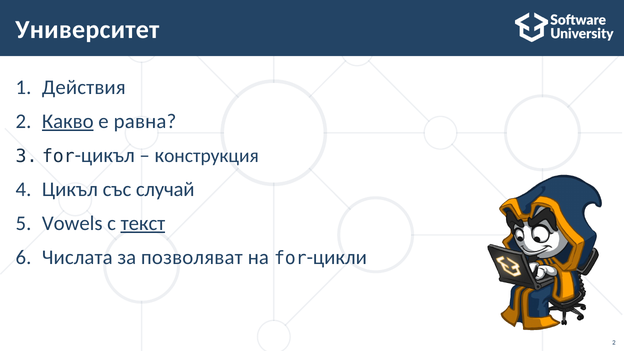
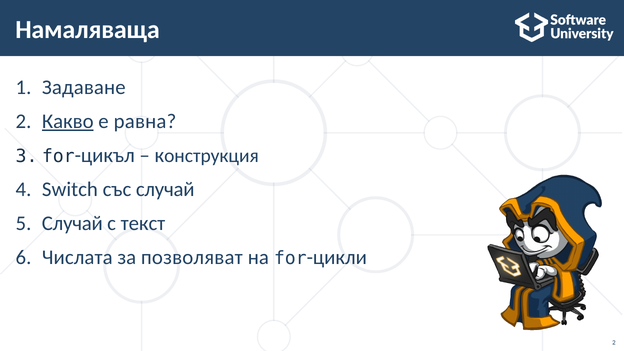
Университет: Университет -> Намаляваща (88, 30)
Действия: Действия -> Задаване (84, 87)
Цикъл: Цикъл -> Switch (70, 189)
Vowels: Vowels -> Случай (72, 223)
текст underline: present -> none (143, 223)
